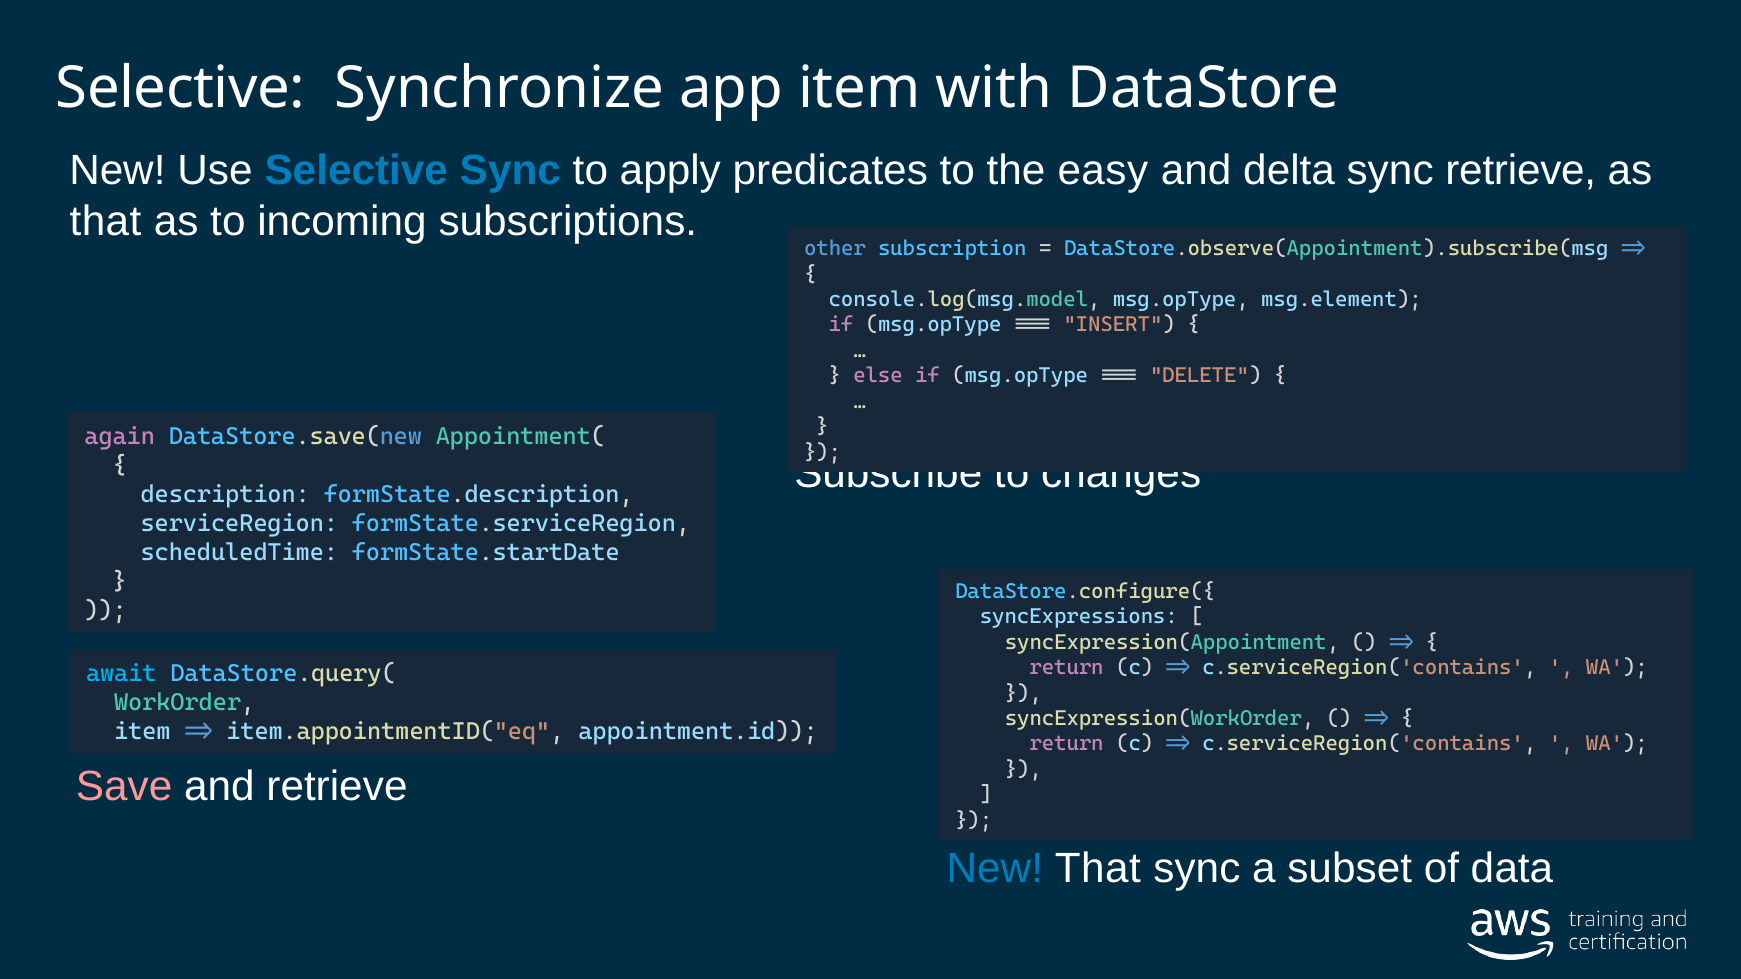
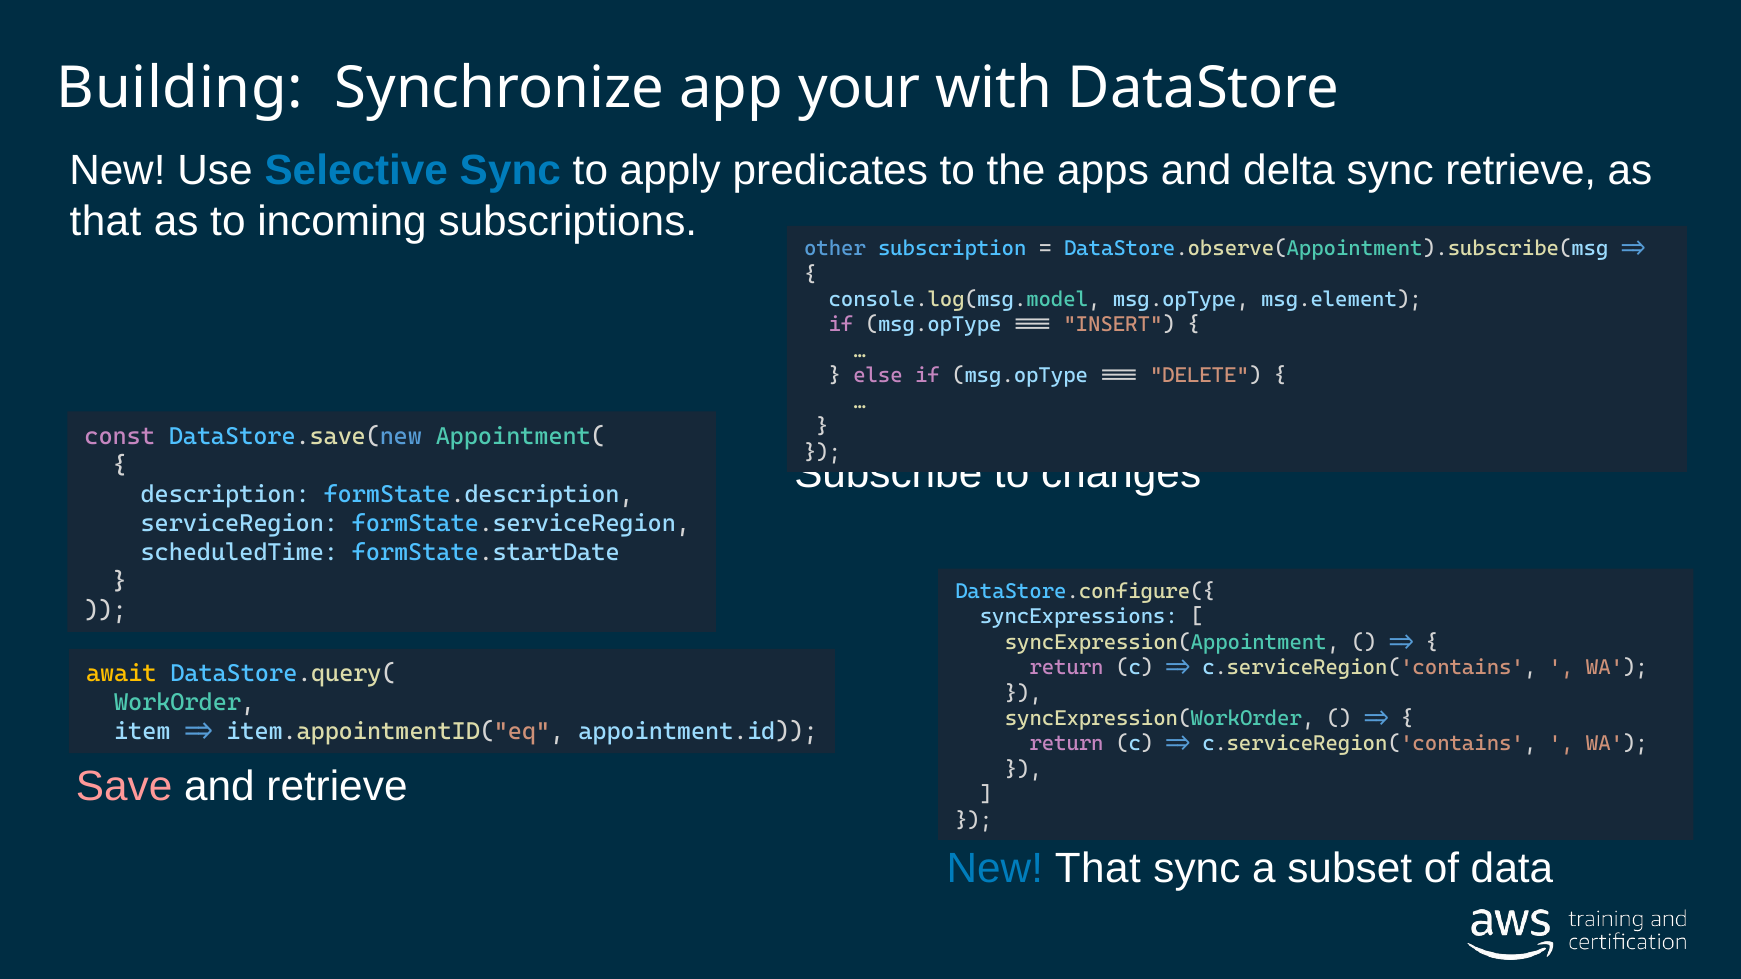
Selective: Selective -> Building (180, 88)
app item: item -> your (859, 88)
easy: easy -> apps (1103, 171)
again: again -> const (120, 436)
await colour: light blue -> yellow (121, 674)
